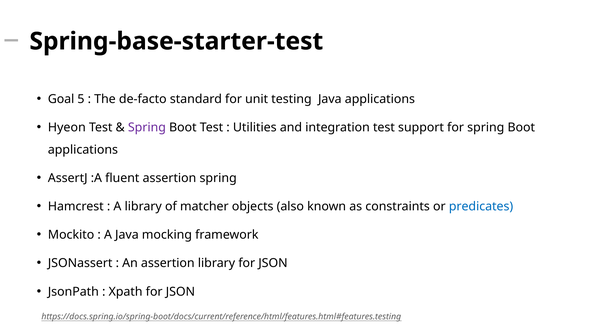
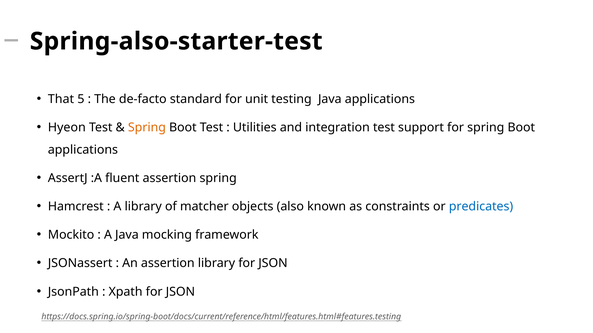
Spring-base-starter-test: Spring-base-starter-test -> Spring-also-starter-test (176, 41)
Goal: Goal -> That (61, 99)
Spring colour: purple -> orange (147, 128)
